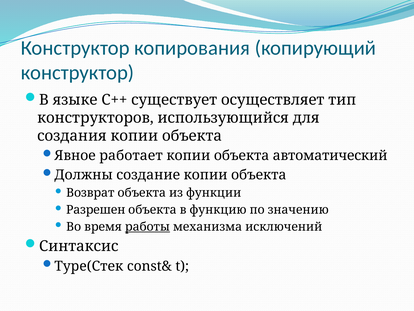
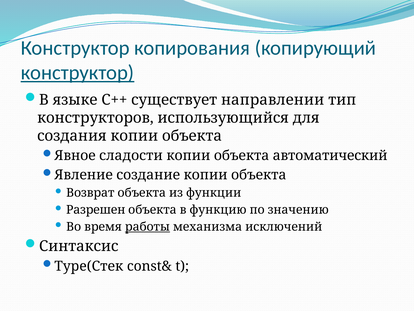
конструктор underline: none -> present (77, 73)
осуществляет: осуществляет -> направлении (273, 100)
работает: работает -> сладости (131, 155)
Должны: Должны -> Явление (84, 175)
